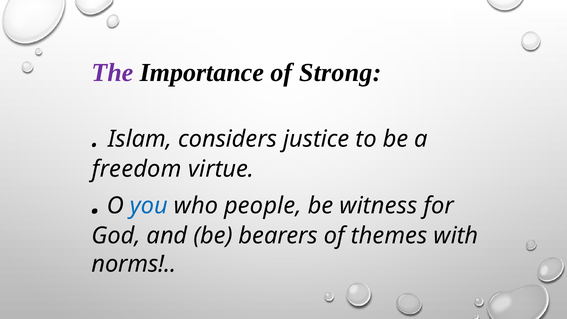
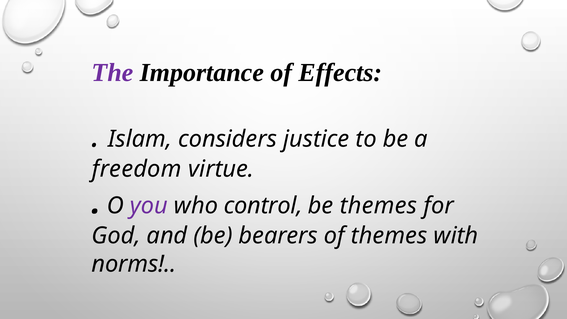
Strong: Strong -> Effects (340, 73)
you colour: blue -> purple (149, 206)
people: people -> control (263, 206)
be witness: witness -> themes (378, 206)
